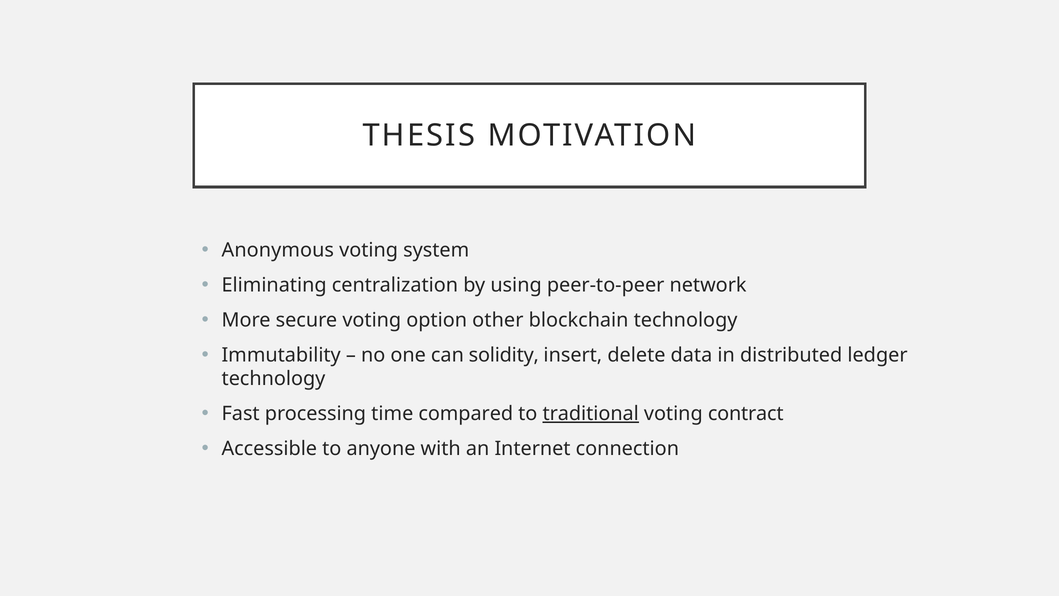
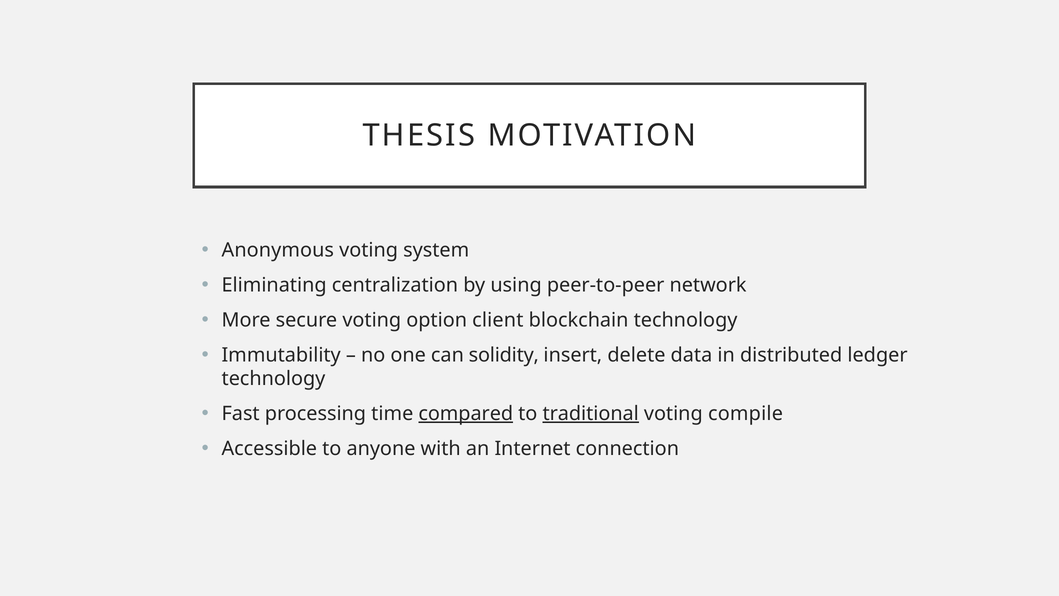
other: other -> client (498, 320)
compared underline: none -> present (466, 414)
contract: contract -> compile (746, 414)
